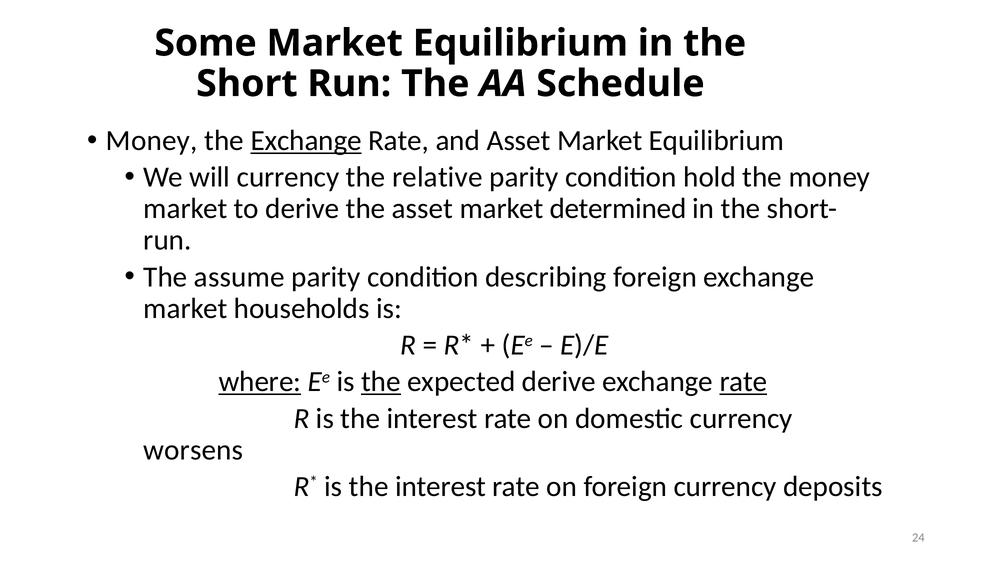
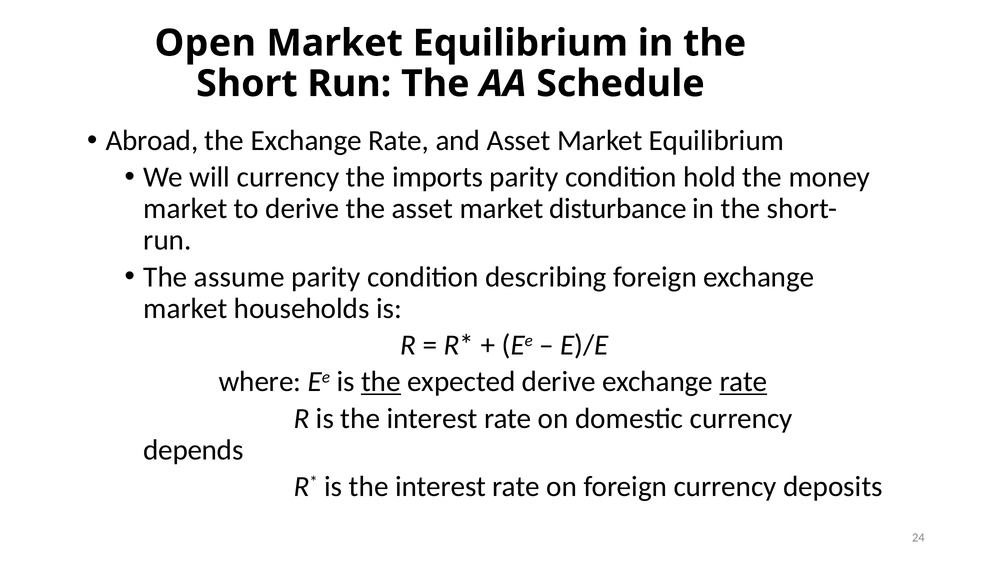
Some: Some -> Open (205, 43)
Money: Money -> Abroad (152, 141)
Exchange underline: present -> none (306, 141)
relative: relative -> imports (438, 177)
determined: determined -> disturbance (618, 209)
where underline: present -> none (260, 382)
worsens: worsens -> depends (193, 450)
